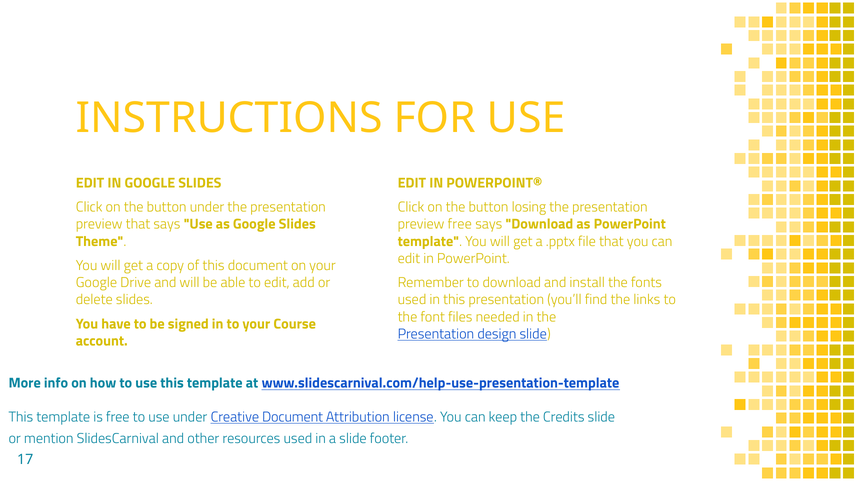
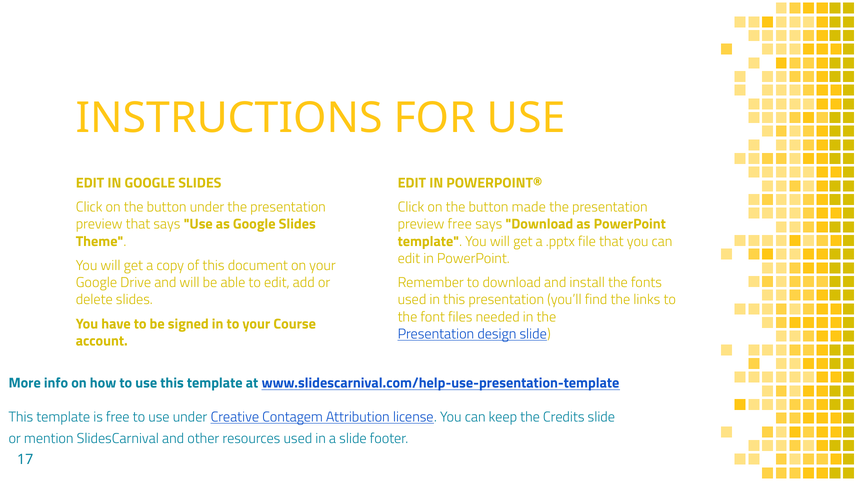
losing: losing -> made (529, 207)
Creative Document: Document -> Contagem (293, 417)
